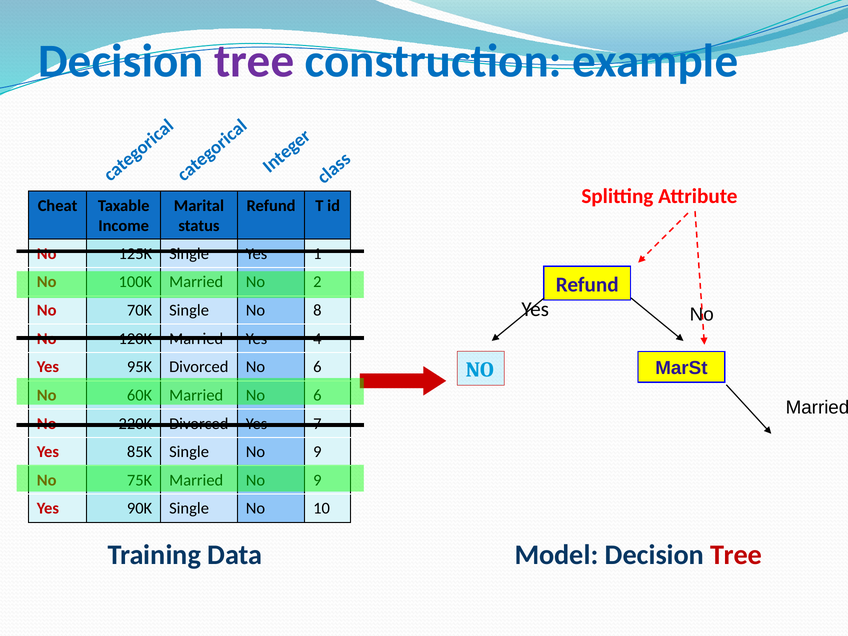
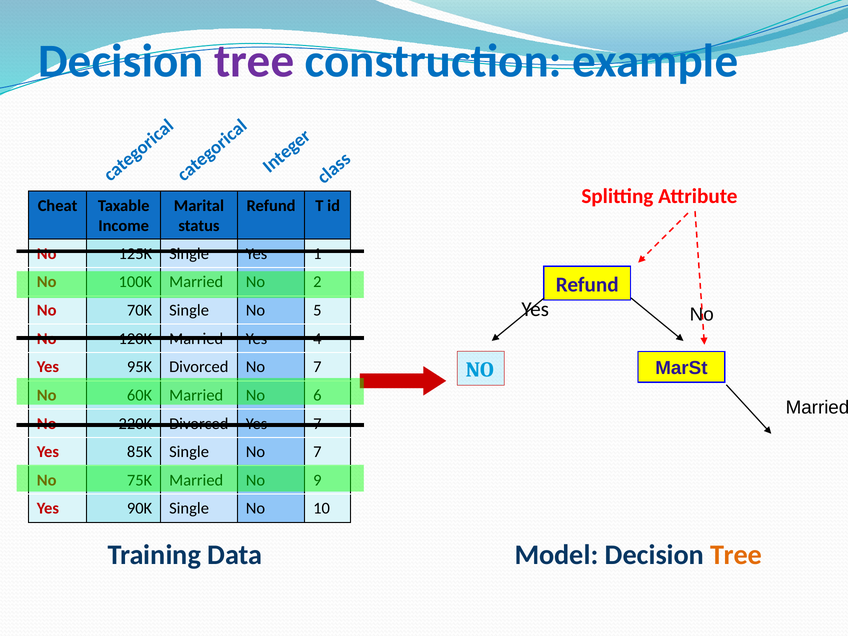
8: 8 -> 5 (317, 310)
Divorced No 6: 6 -> 7 (317, 367)
Single No 9: 9 -> 7 (317, 452)
Tree colour: red -> orange (736, 555)
